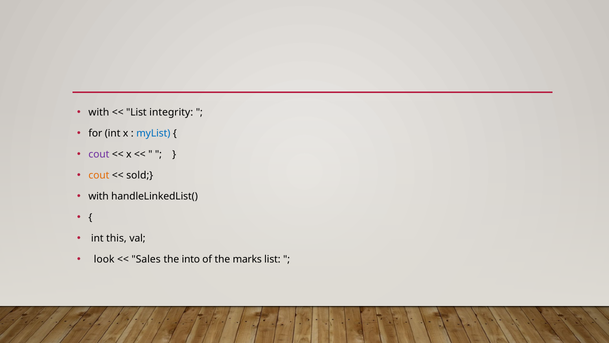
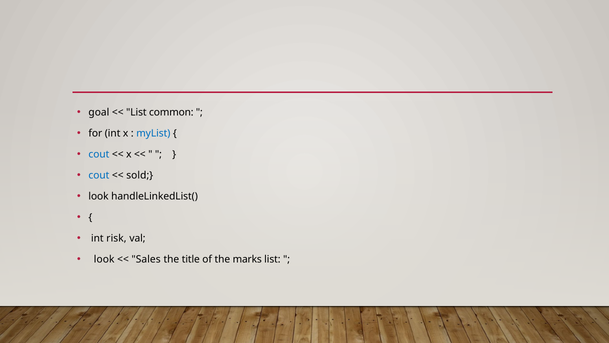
with: with -> goal (99, 112)
integrity: integrity -> common (171, 112)
cout colour: purple -> blue (99, 154)
cout colour: orange -> blue (99, 175)
with: with -> look (99, 196)
this: this -> risk (116, 238)
into: into -> title (191, 259)
